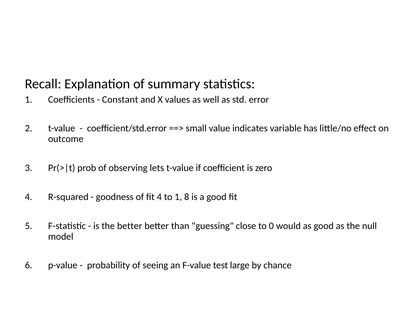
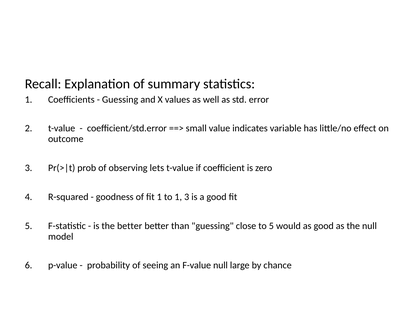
Constant: Constant -> Guessing (120, 99)
fit 4: 4 -> 1 (159, 197)
1 8: 8 -> 3 (187, 197)
to 0: 0 -> 5 (271, 225)
F-value test: test -> null (221, 265)
